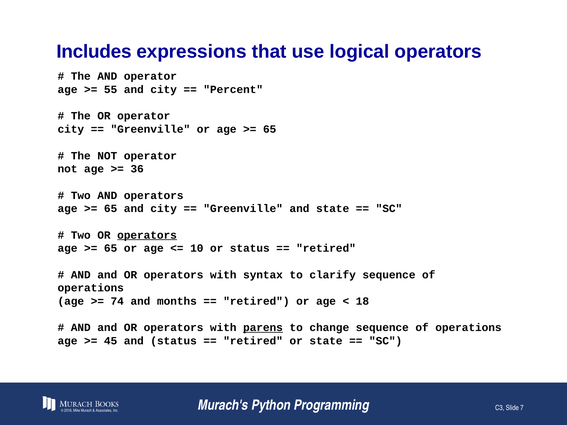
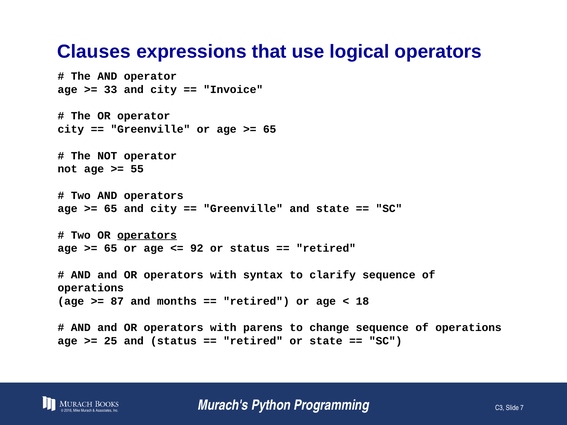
Includes: Includes -> Clauses (94, 52)
55: 55 -> 33 (111, 90)
Percent: Percent -> Invoice (233, 90)
36: 36 -> 55 (137, 169)
10: 10 -> 92 (197, 248)
74: 74 -> 87 (117, 301)
parens underline: present -> none (263, 328)
45: 45 -> 25 (111, 341)
